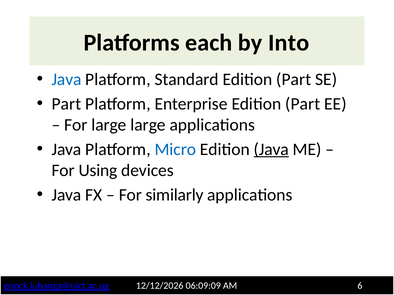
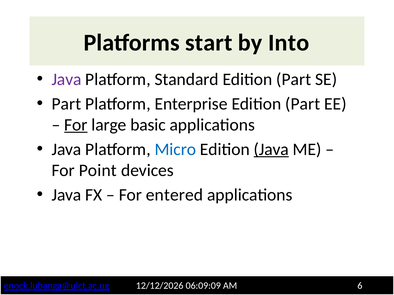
each: each -> start (209, 43)
Java colour: blue -> purple (66, 79)
For underline: none -> present (76, 125)
large large: large -> basic (148, 125)
Using: Using -> Point (98, 171)
similarly: similarly -> entered (174, 195)
